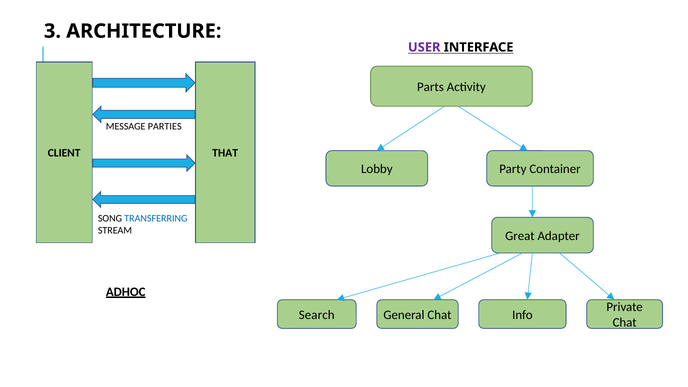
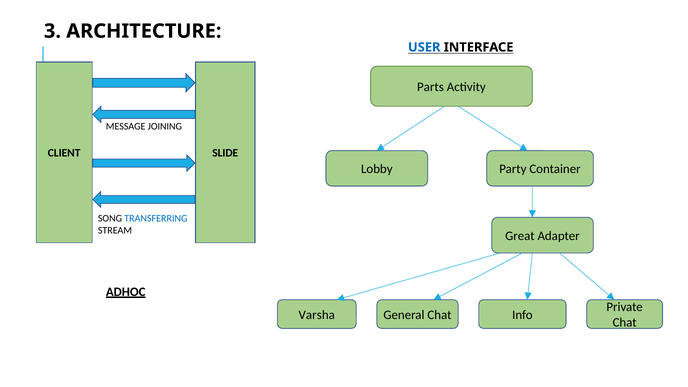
USER colour: purple -> blue (424, 47)
PARTIES: PARTIES -> JOINING (165, 127)
THAT: THAT -> SLIDE (225, 153)
Search: Search -> Varsha (317, 315)
